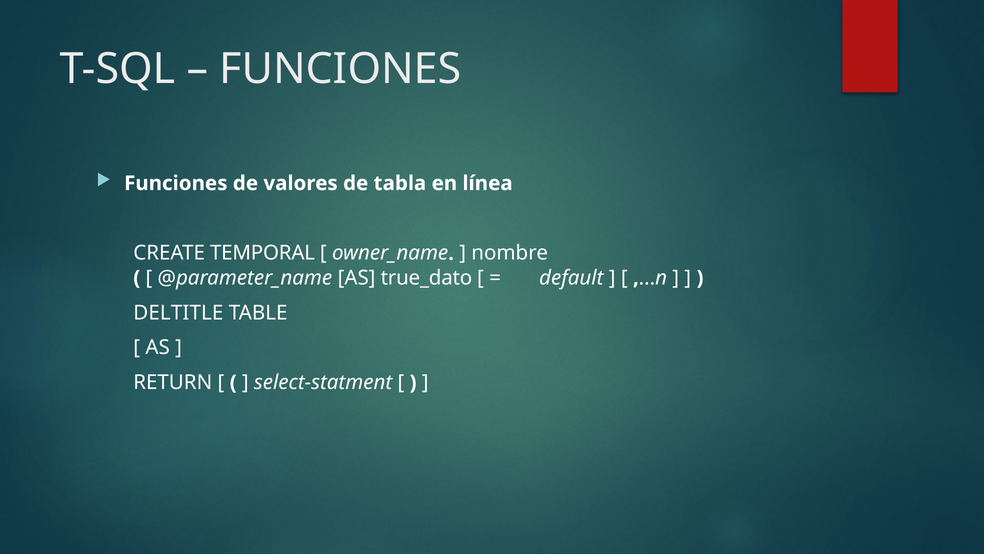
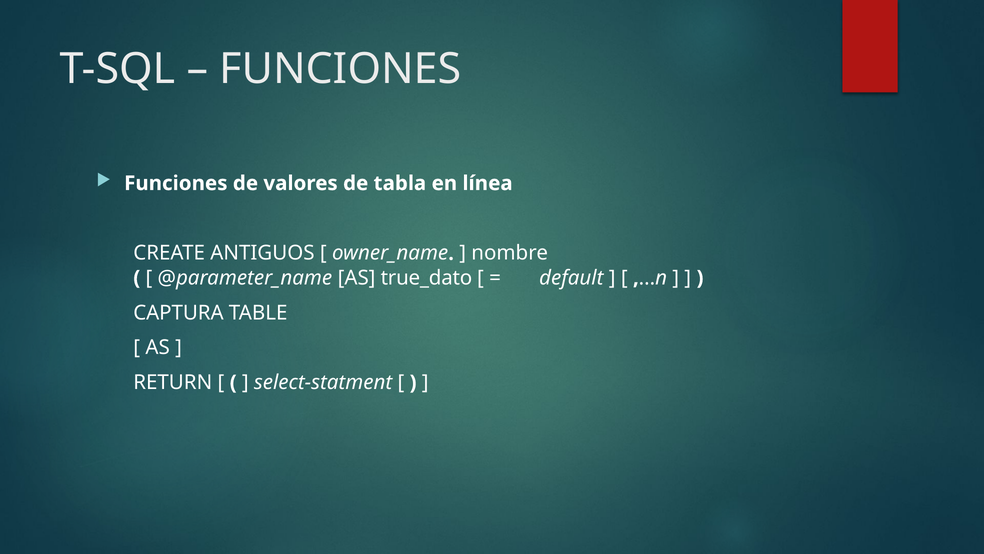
TEMPORAL: TEMPORAL -> ANTIGUOS (262, 253)
DELTITLE: DELTITLE -> CAPTURA (178, 312)
